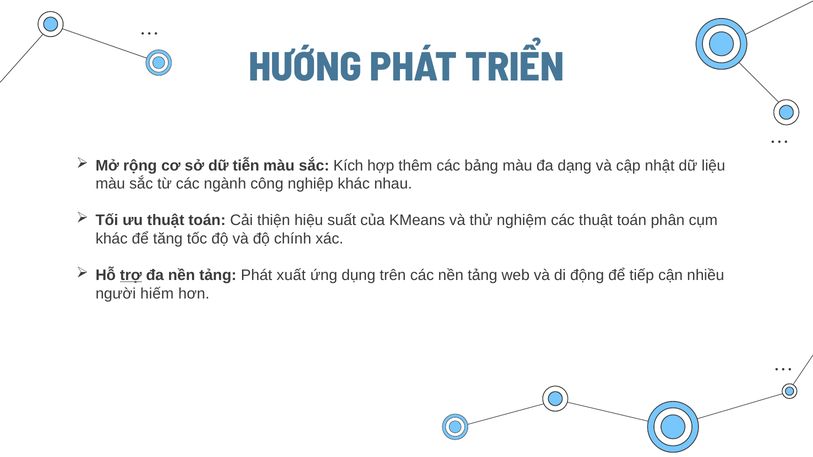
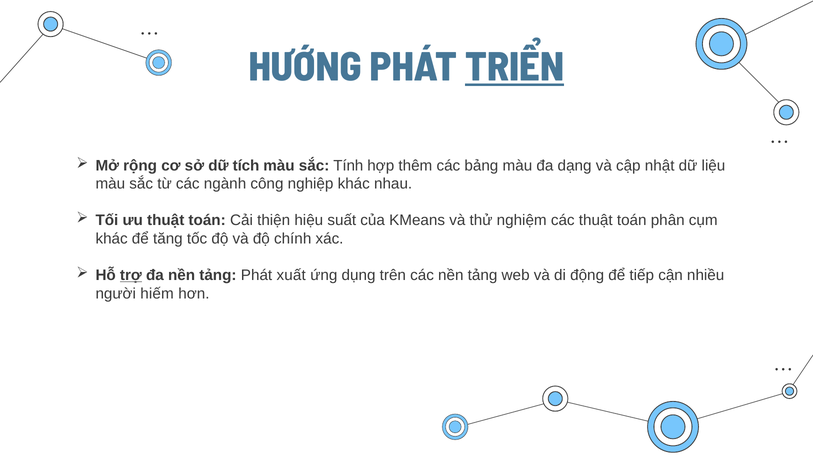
TRIỂN underline: none -> present (515, 67)
tiễn: tiễn -> tích (246, 166)
Kích: Kích -> Tính (348, 166)
